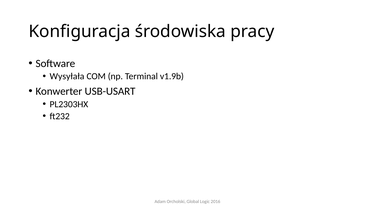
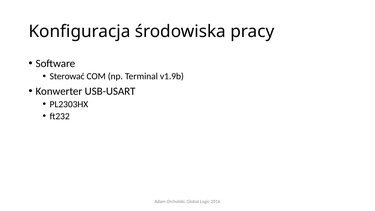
Wysyłała: Wysyłała -> Sterować (67, 76)
